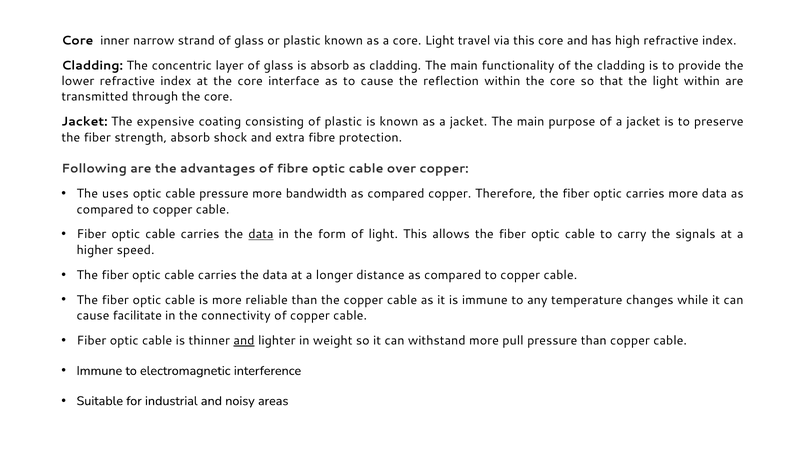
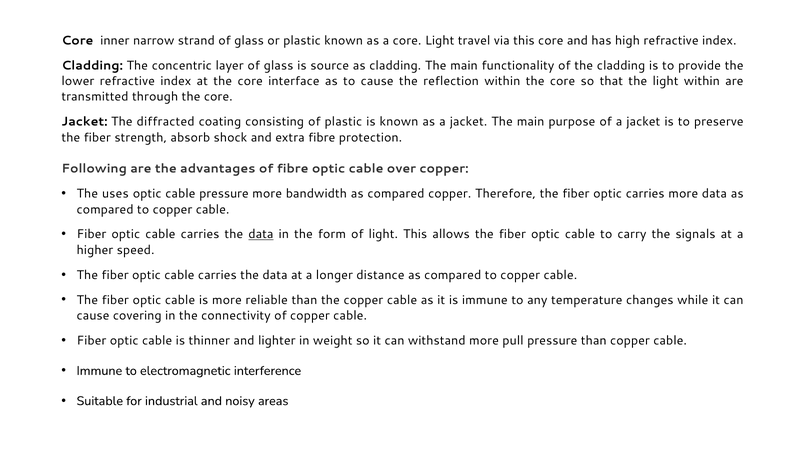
is absorb: absorb -> source (330, 65)
expensive: expensive -> diffracted (166, 122)
facilitate: facilitate -> covering (137, 316)
and underline: present -> none (244, 341)
